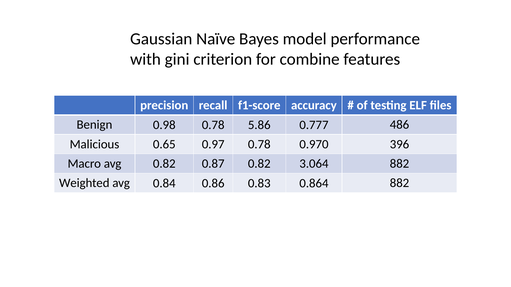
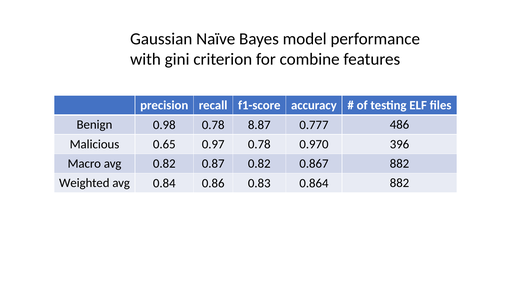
5.86: 5.86 -> 8.87 (259, 125)
3.064: 3.064 -> 0.867 (314, 164)
